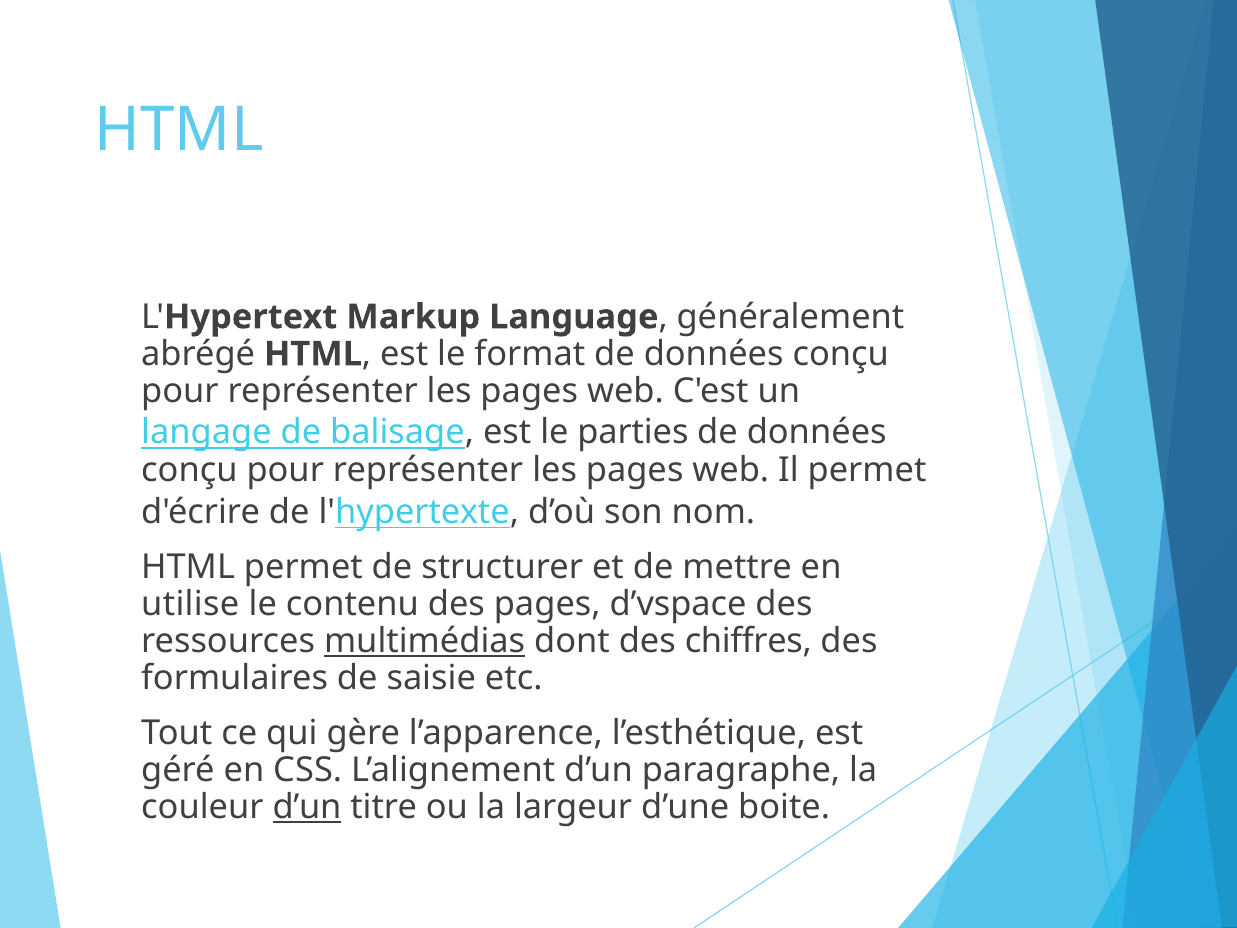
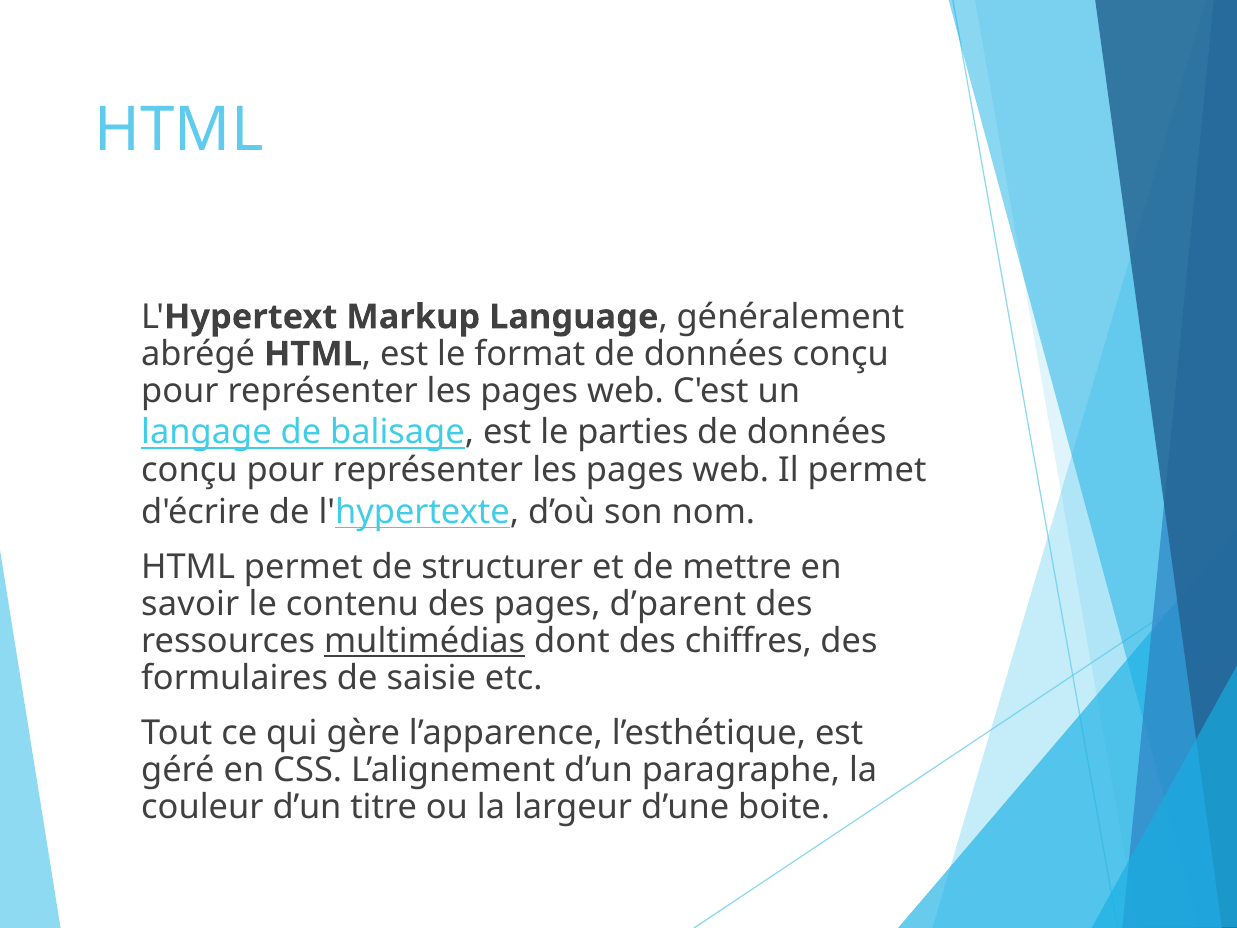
utilise: utilise -> savoir (190, 604)
d’vspace: d’vspace -> d’parent (678, 604)
d’un underline: present -> none (307, 807)
